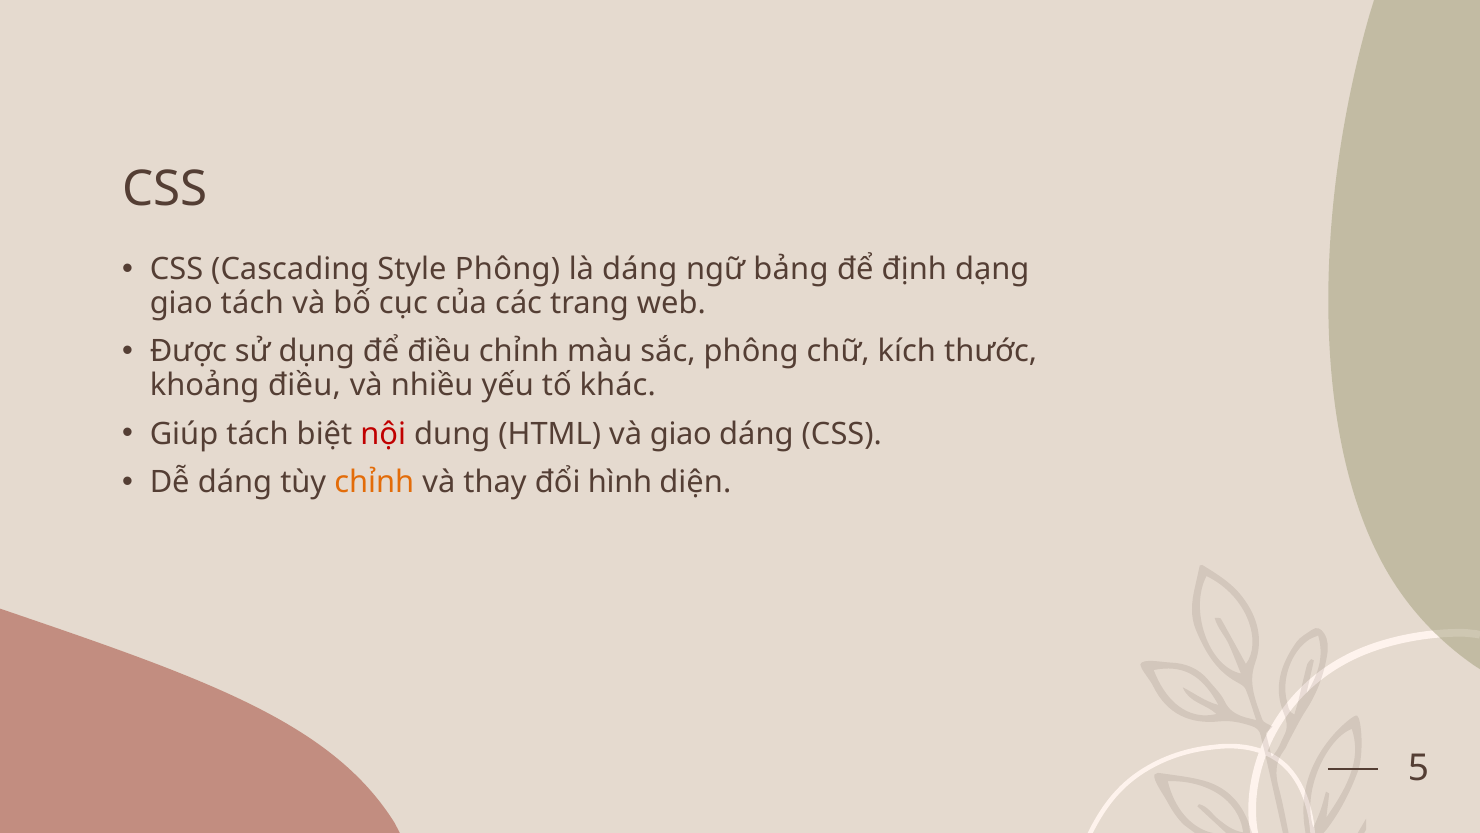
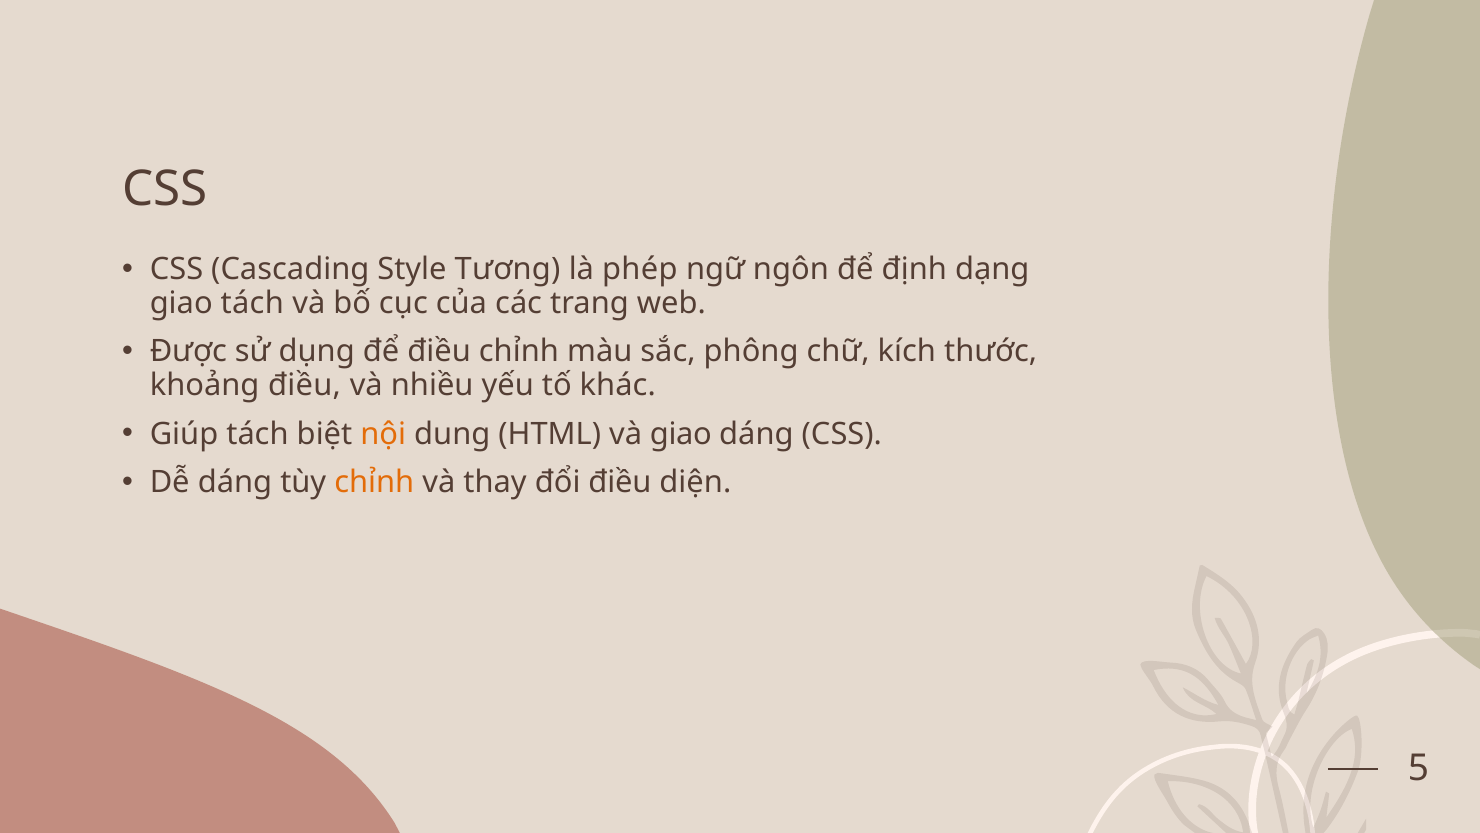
Style Phông: Phông -> Tương (508, 270)
là dáng: dáng -> phép (640, 270)
bảng: bảng -> ngôn (791, 270)
nội colour: red -> orange (383, 434)
đổi hình: hình -> điều (620, 482)
